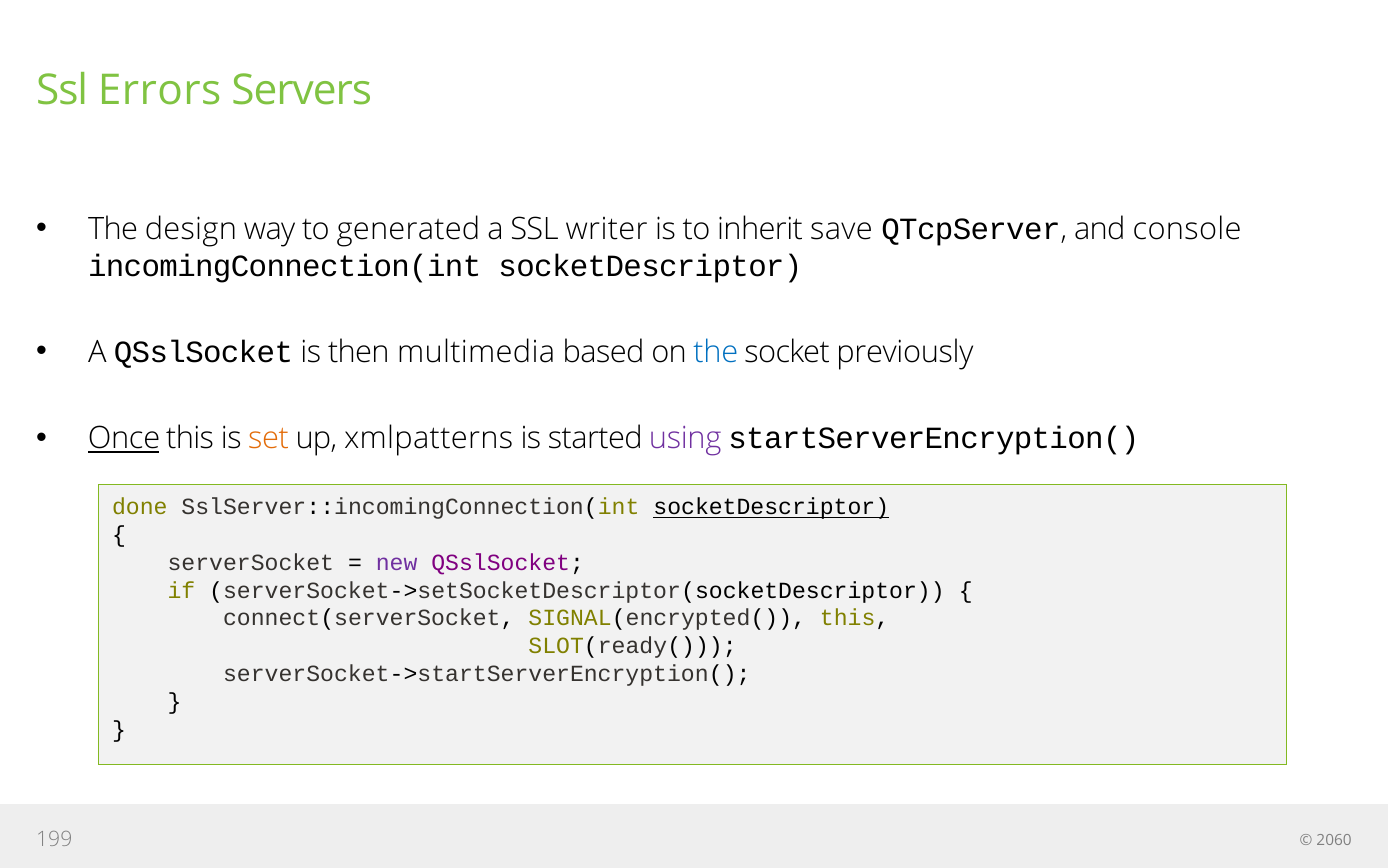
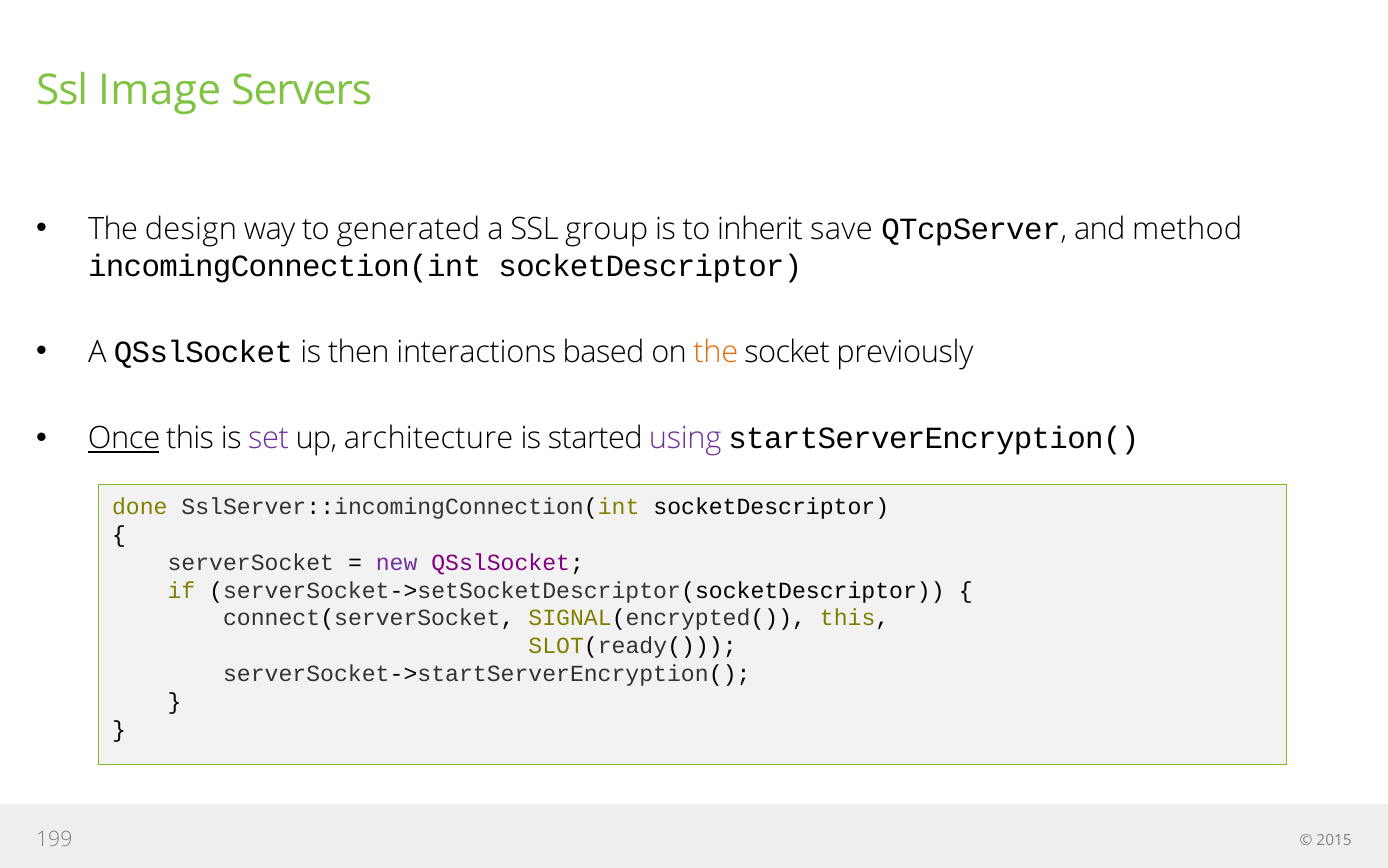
Errors: Errors -> Image (160, 90)
writer: writer -> group (607, 229)
console: console -> method (1187, 229)
multimedia: multimedia -> interactions (476, 352)
the colour: blue -> orange (716, 352)
set colour: orange -> purple (269, 438)
xmlpatterns: xmlpatterns -> architecture (429, 438)
socketDescriptor underline: present -> none (771, 507)
2060: 2060 -> 2015 (1334, 840)
